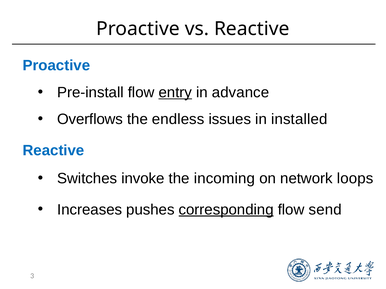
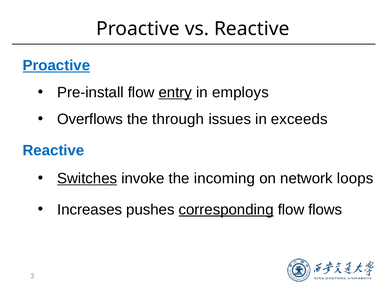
Proactive underline: none -> present (56, 66)
advance: advance -> employs (240, 93)
endless: endless -> through (178, 119)
installed: installed -> exceeds (299, 119)
Switches underline: none -> present (87, 179)
send: send -> flows (325, 210)
